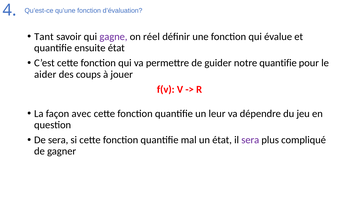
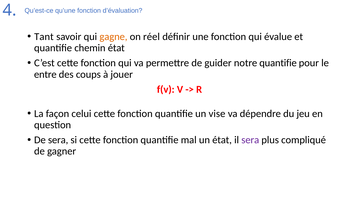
gagne colour: purple -> orange (113, 37)
ensuite: ensuite -> chemin (90, 48)
aider: aider -> entre (45, 74)
avec: avec -> celui (81, 114)
leur: leur -> vise (217, 114)
